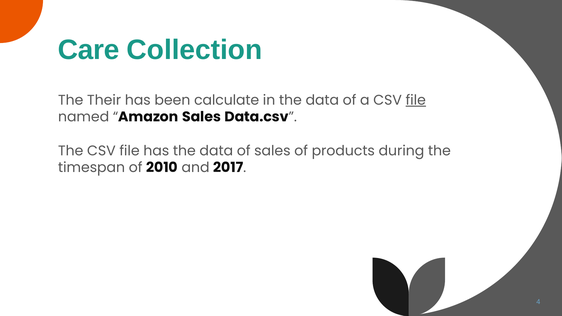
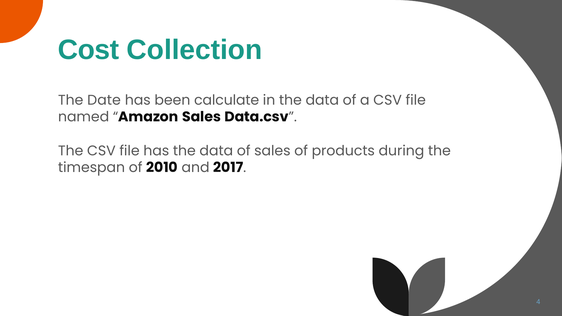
Care: Care -> Cost (89, 50)
Their: Their -> Date (104, 100)
file underline: present -> none (416, 100)
